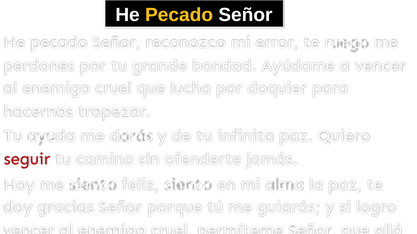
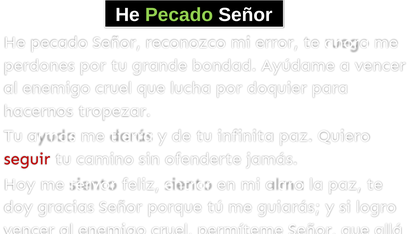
Pecado colour: yellow -> light green (179, 15)
brillar: brillar -> ahora (347, 43)
Tu pueda: pueda -> armas (52, 137)
digno: digno -> tierra (131, 137)
